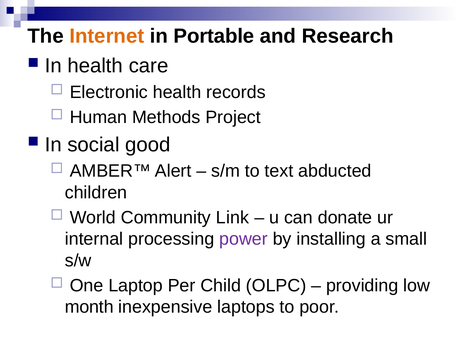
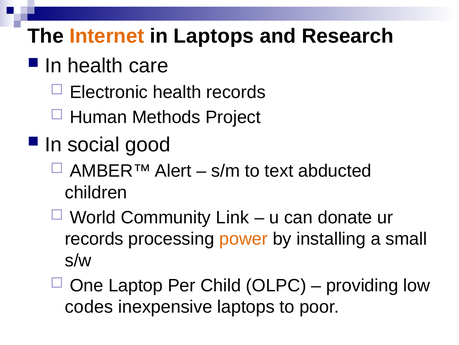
in Portable: Portable -> Laptops (214, 36)
internal: internal -> records (94, 239)
power colour: purple -> orange (244, 239)
month: month -> codes (89, 306)
